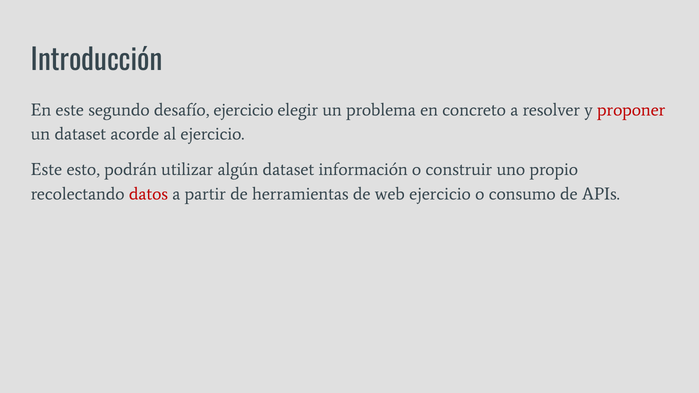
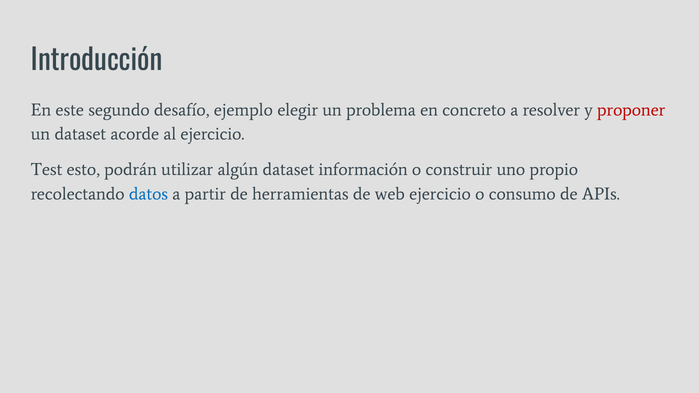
desafío ejercicio: ejercicio -> ejemplo (243, 110)
Este: Este -> Test (47, 170)
datos colour: red -> blue (148, 194)
